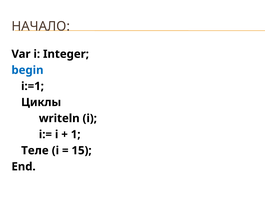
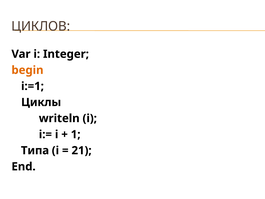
НАЧАЛО: НАЧАЛО -> ЦИКЛОВ (41, 26)
begin colour: blue -> orange (27, 70)
Теле: Теле -> Типа (35, 150)
15: 15 -> 21 (82, 150)
